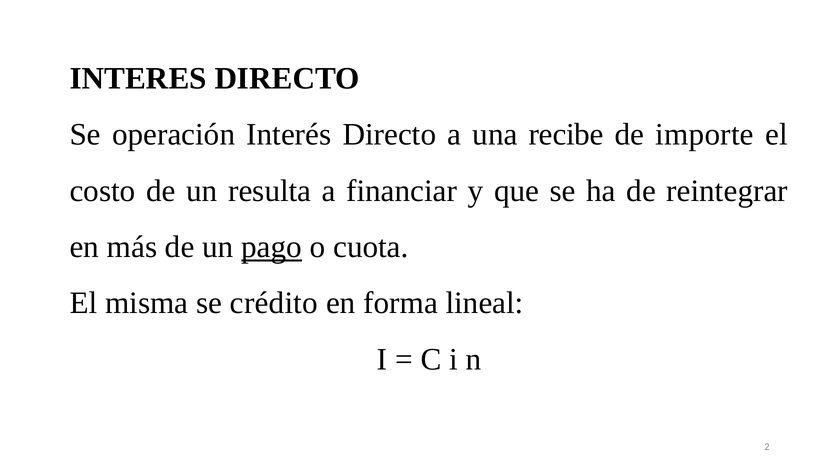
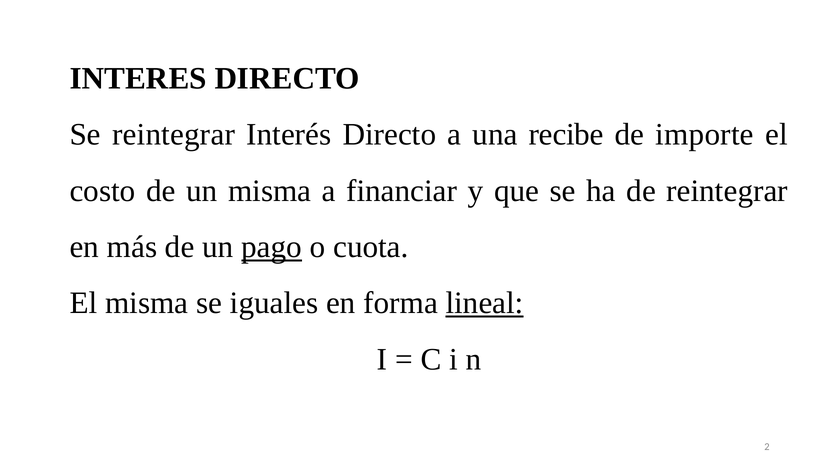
Se operación: operación -> reintegrar (174, 135)
un resulta: resulta -> misma (270, 191)
crédito: crédito -> iguales (274, 303)
lineal underline: none -> present (485, 303)
